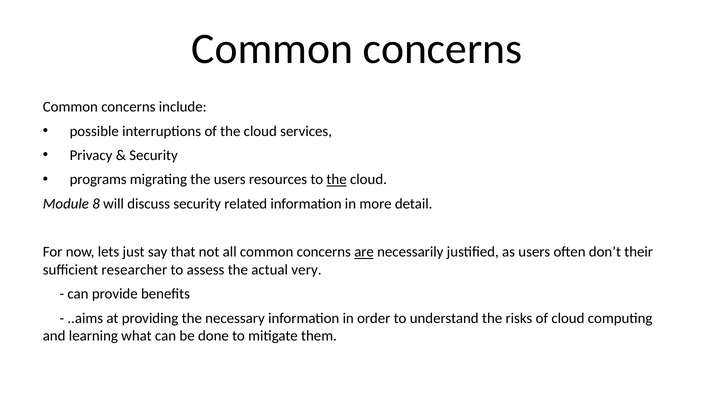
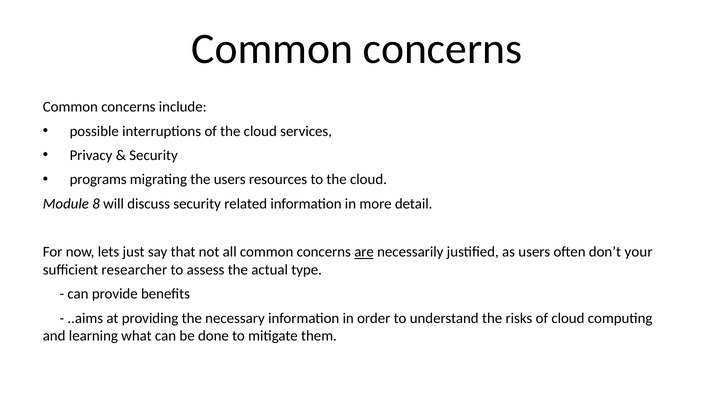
the underline: present -> none (337, 180)
their: their -> your (639, 252)
very: very -> type (307, 270)
